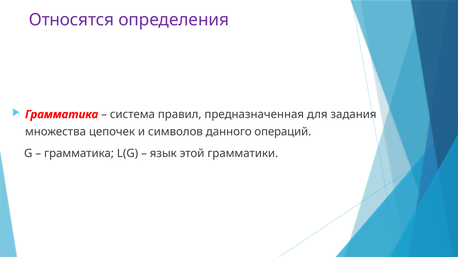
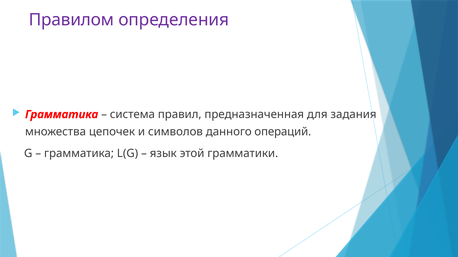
Относятся: Относятся -> Правилом (71, 20)
